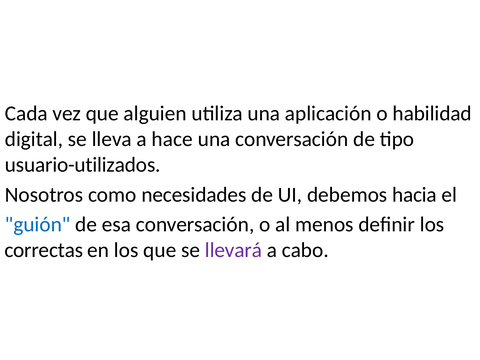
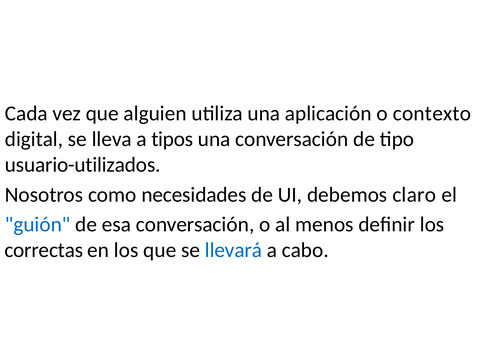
habilidad: habilidad -> contexto (432, 114)
hace: hace -> tipos (172, 139)
hacia: hacia -> claro (414, 195)
llevará colour: purple -> blue (234, 250)
